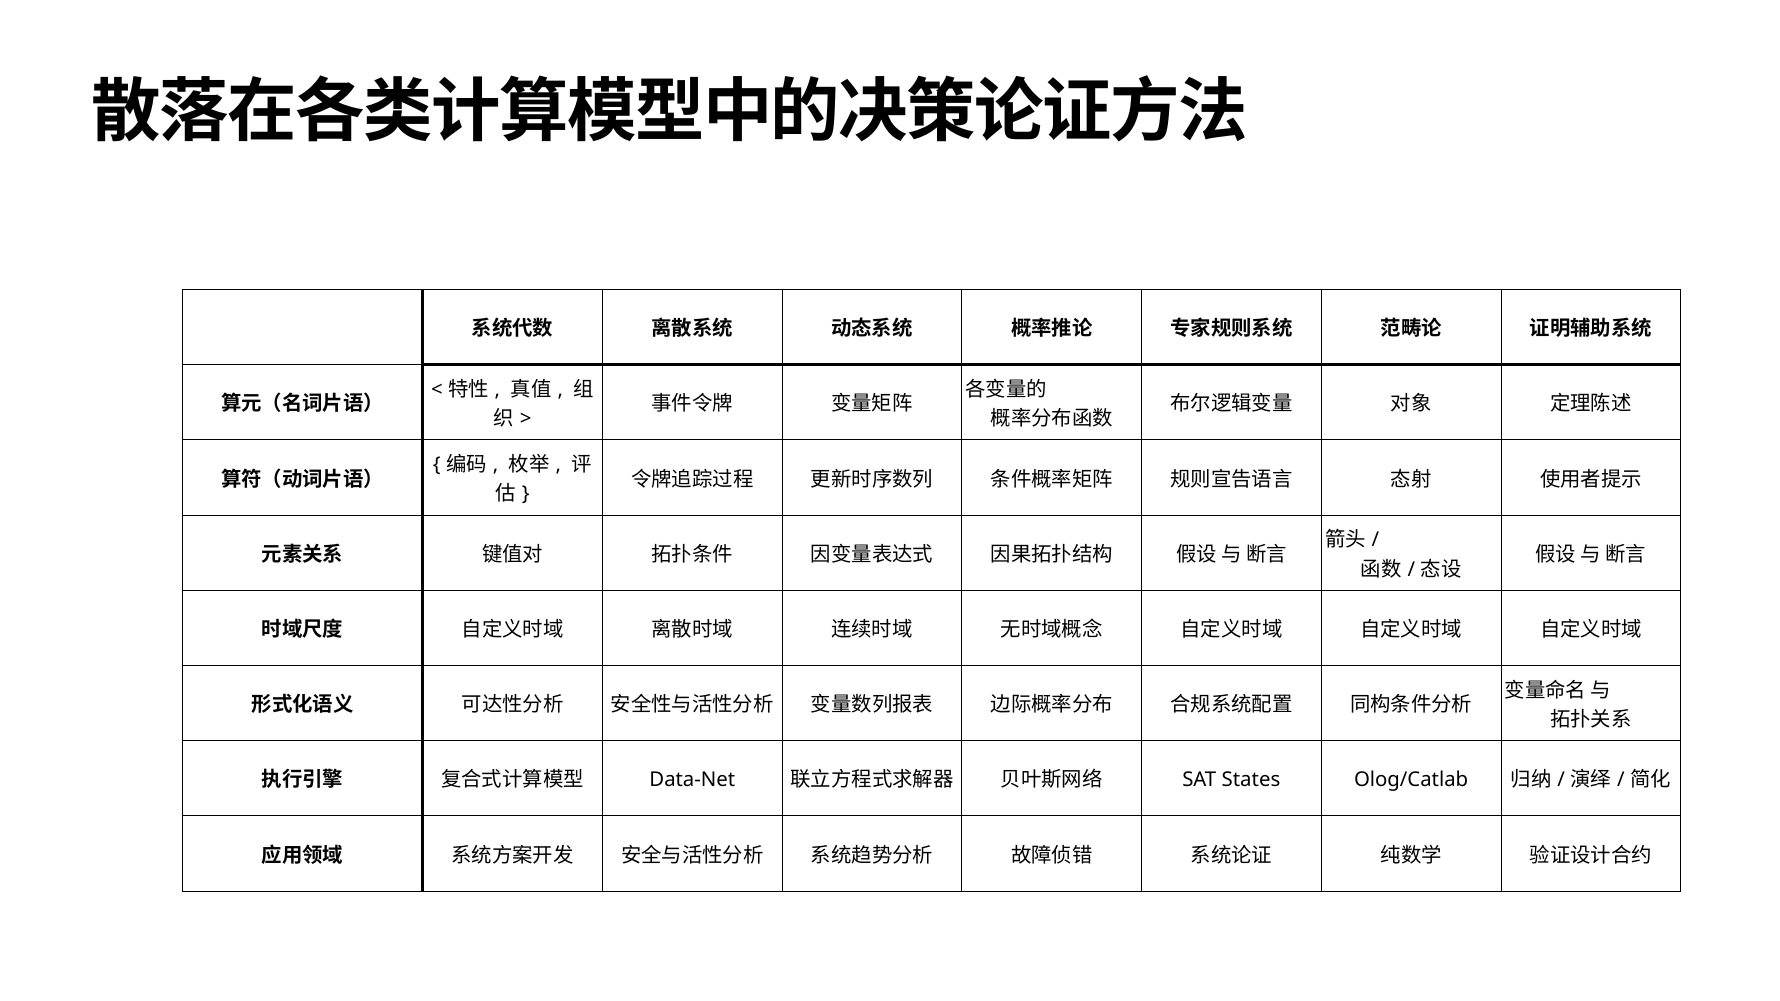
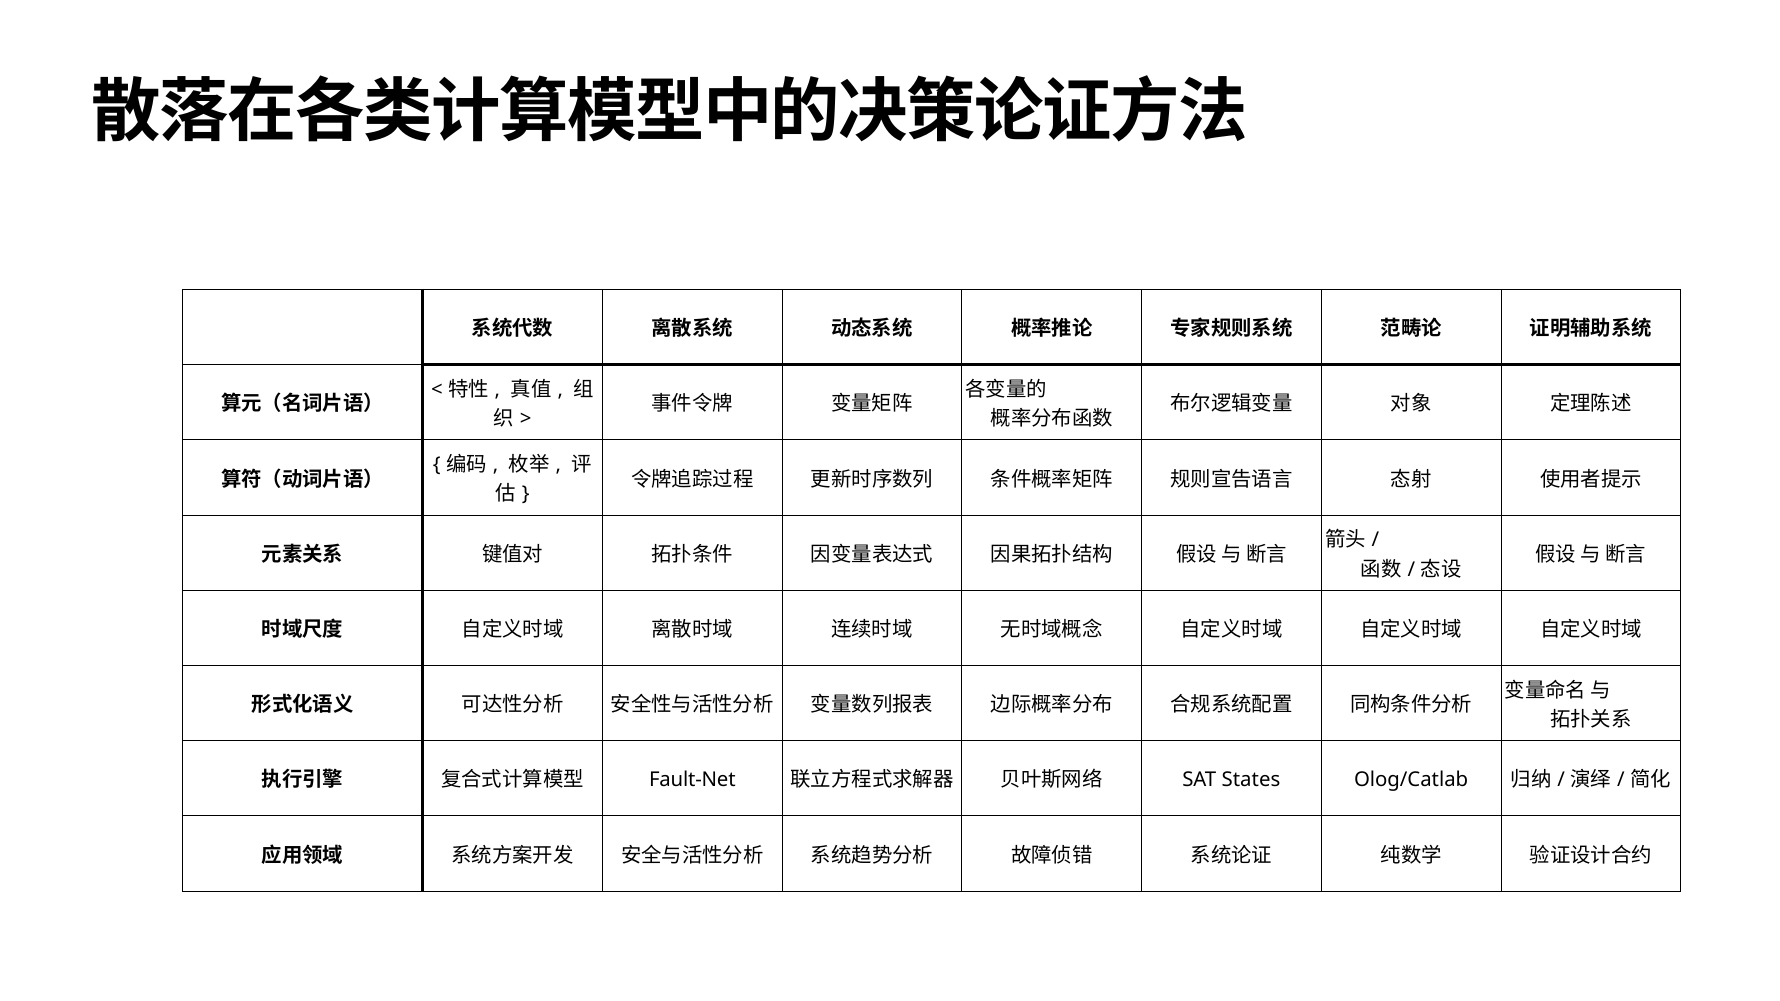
Data-Net: Data-Net -> Fault-Net (692, 779)
